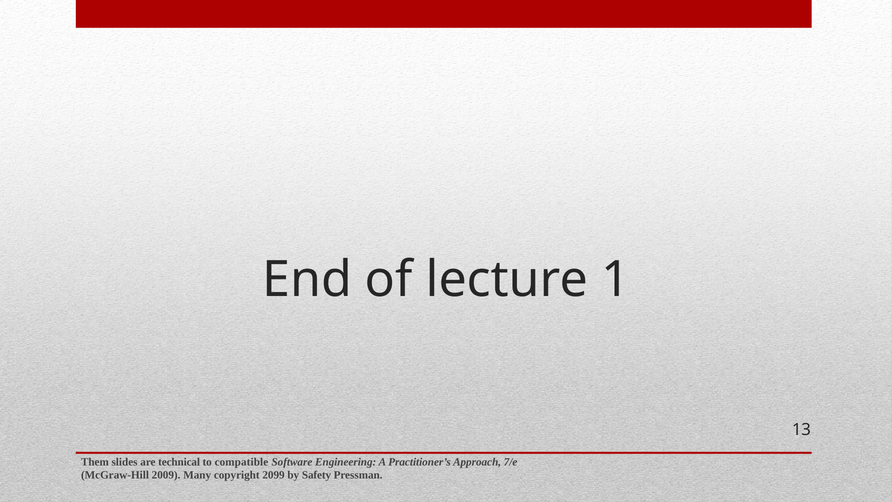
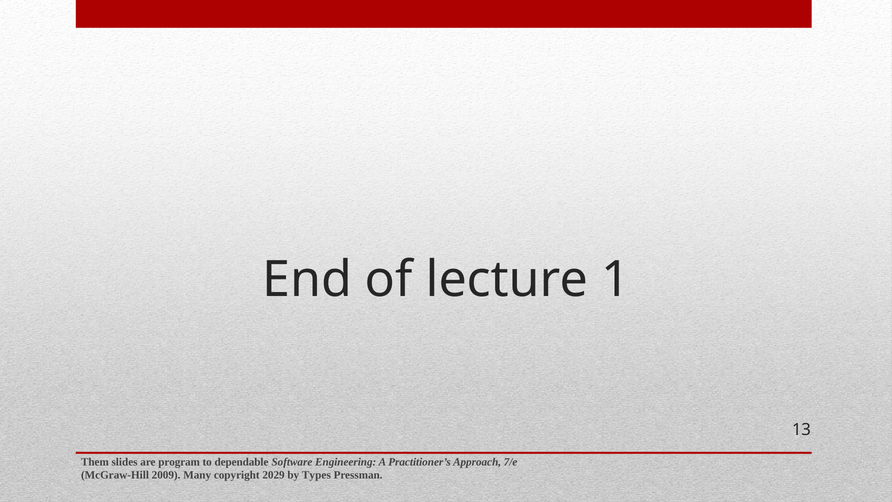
technical: technical -> program (179, 462)
compatible: compatible -> dependable (241, 462)
2099: 2099 -> 2029 (274, 475)
Safety: Safety -> Types (316, 475)
